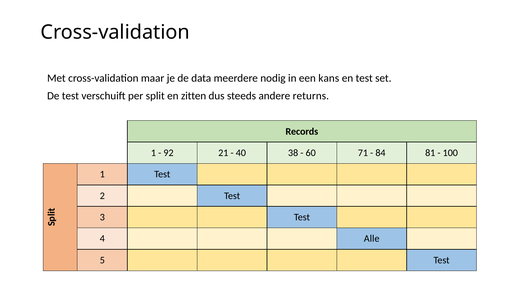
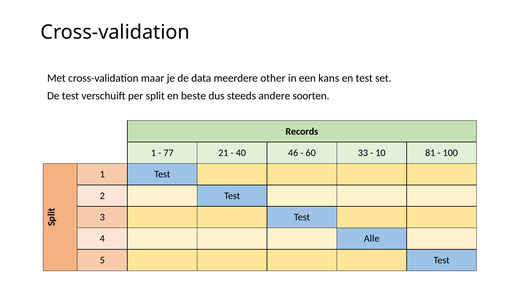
nodig: nodig -> other (273, 78)
zitten: zitten -> beste (194, 96)
returns: returns -> soorten (311, 96)
92: 92 -> 77 (169, 153)
38: 38 -> 46 (293, 153)
71: 71 -> 33 (363, 153)
84: 84 -> 10 (380, 153)
